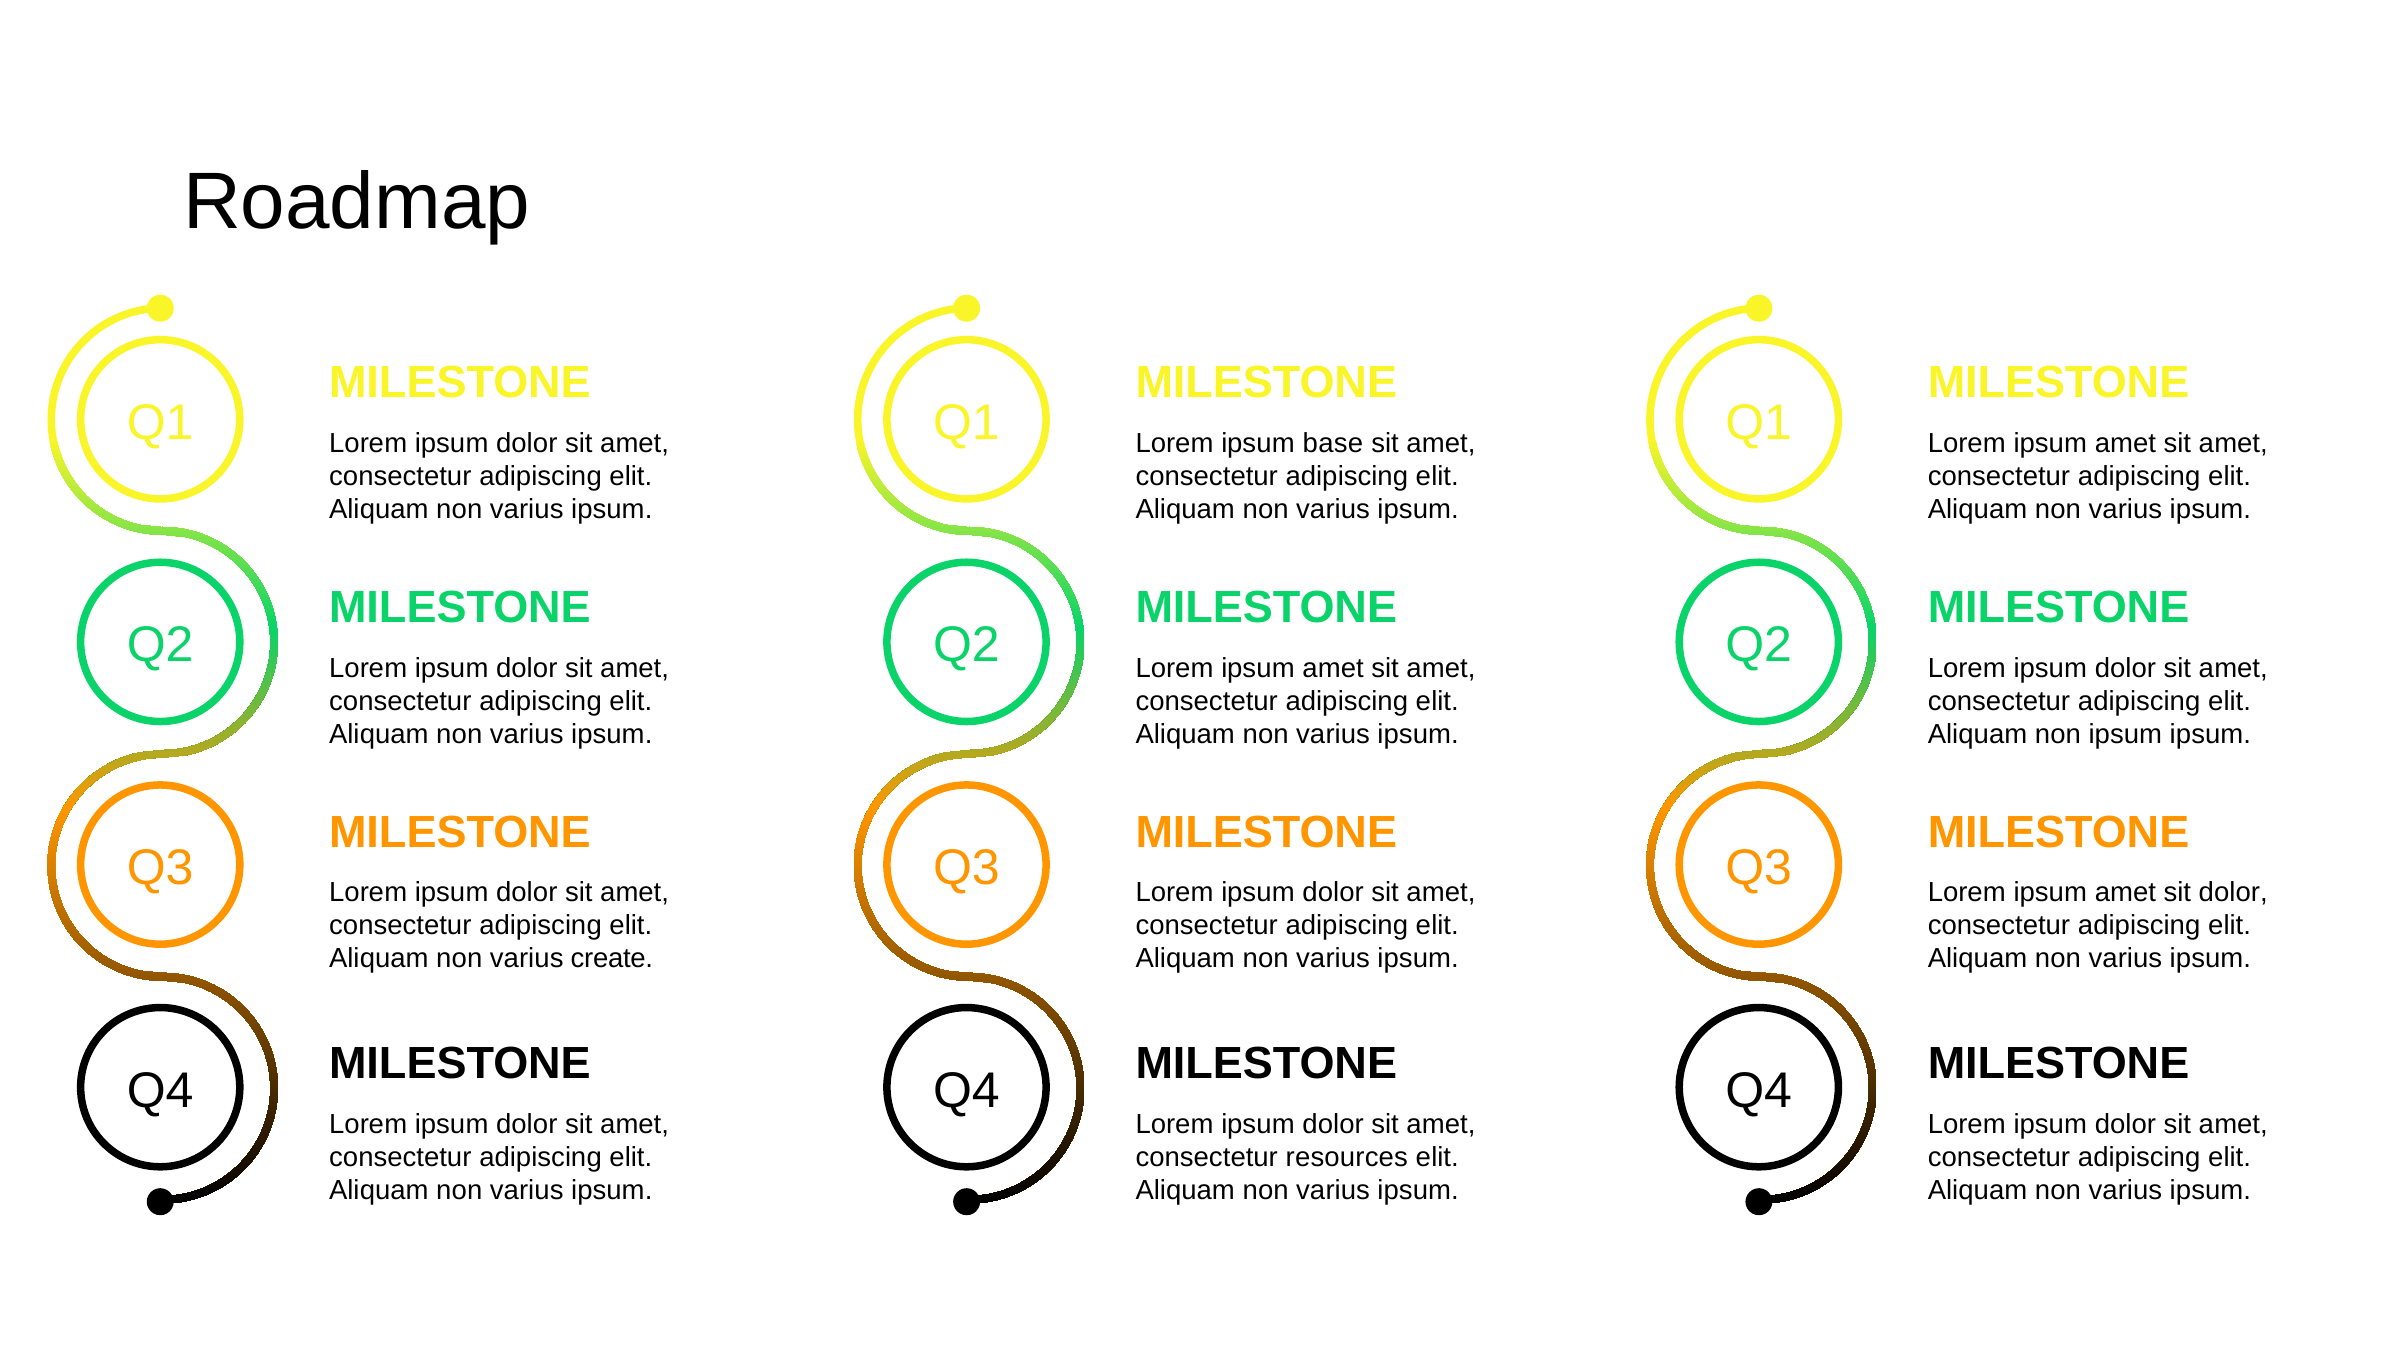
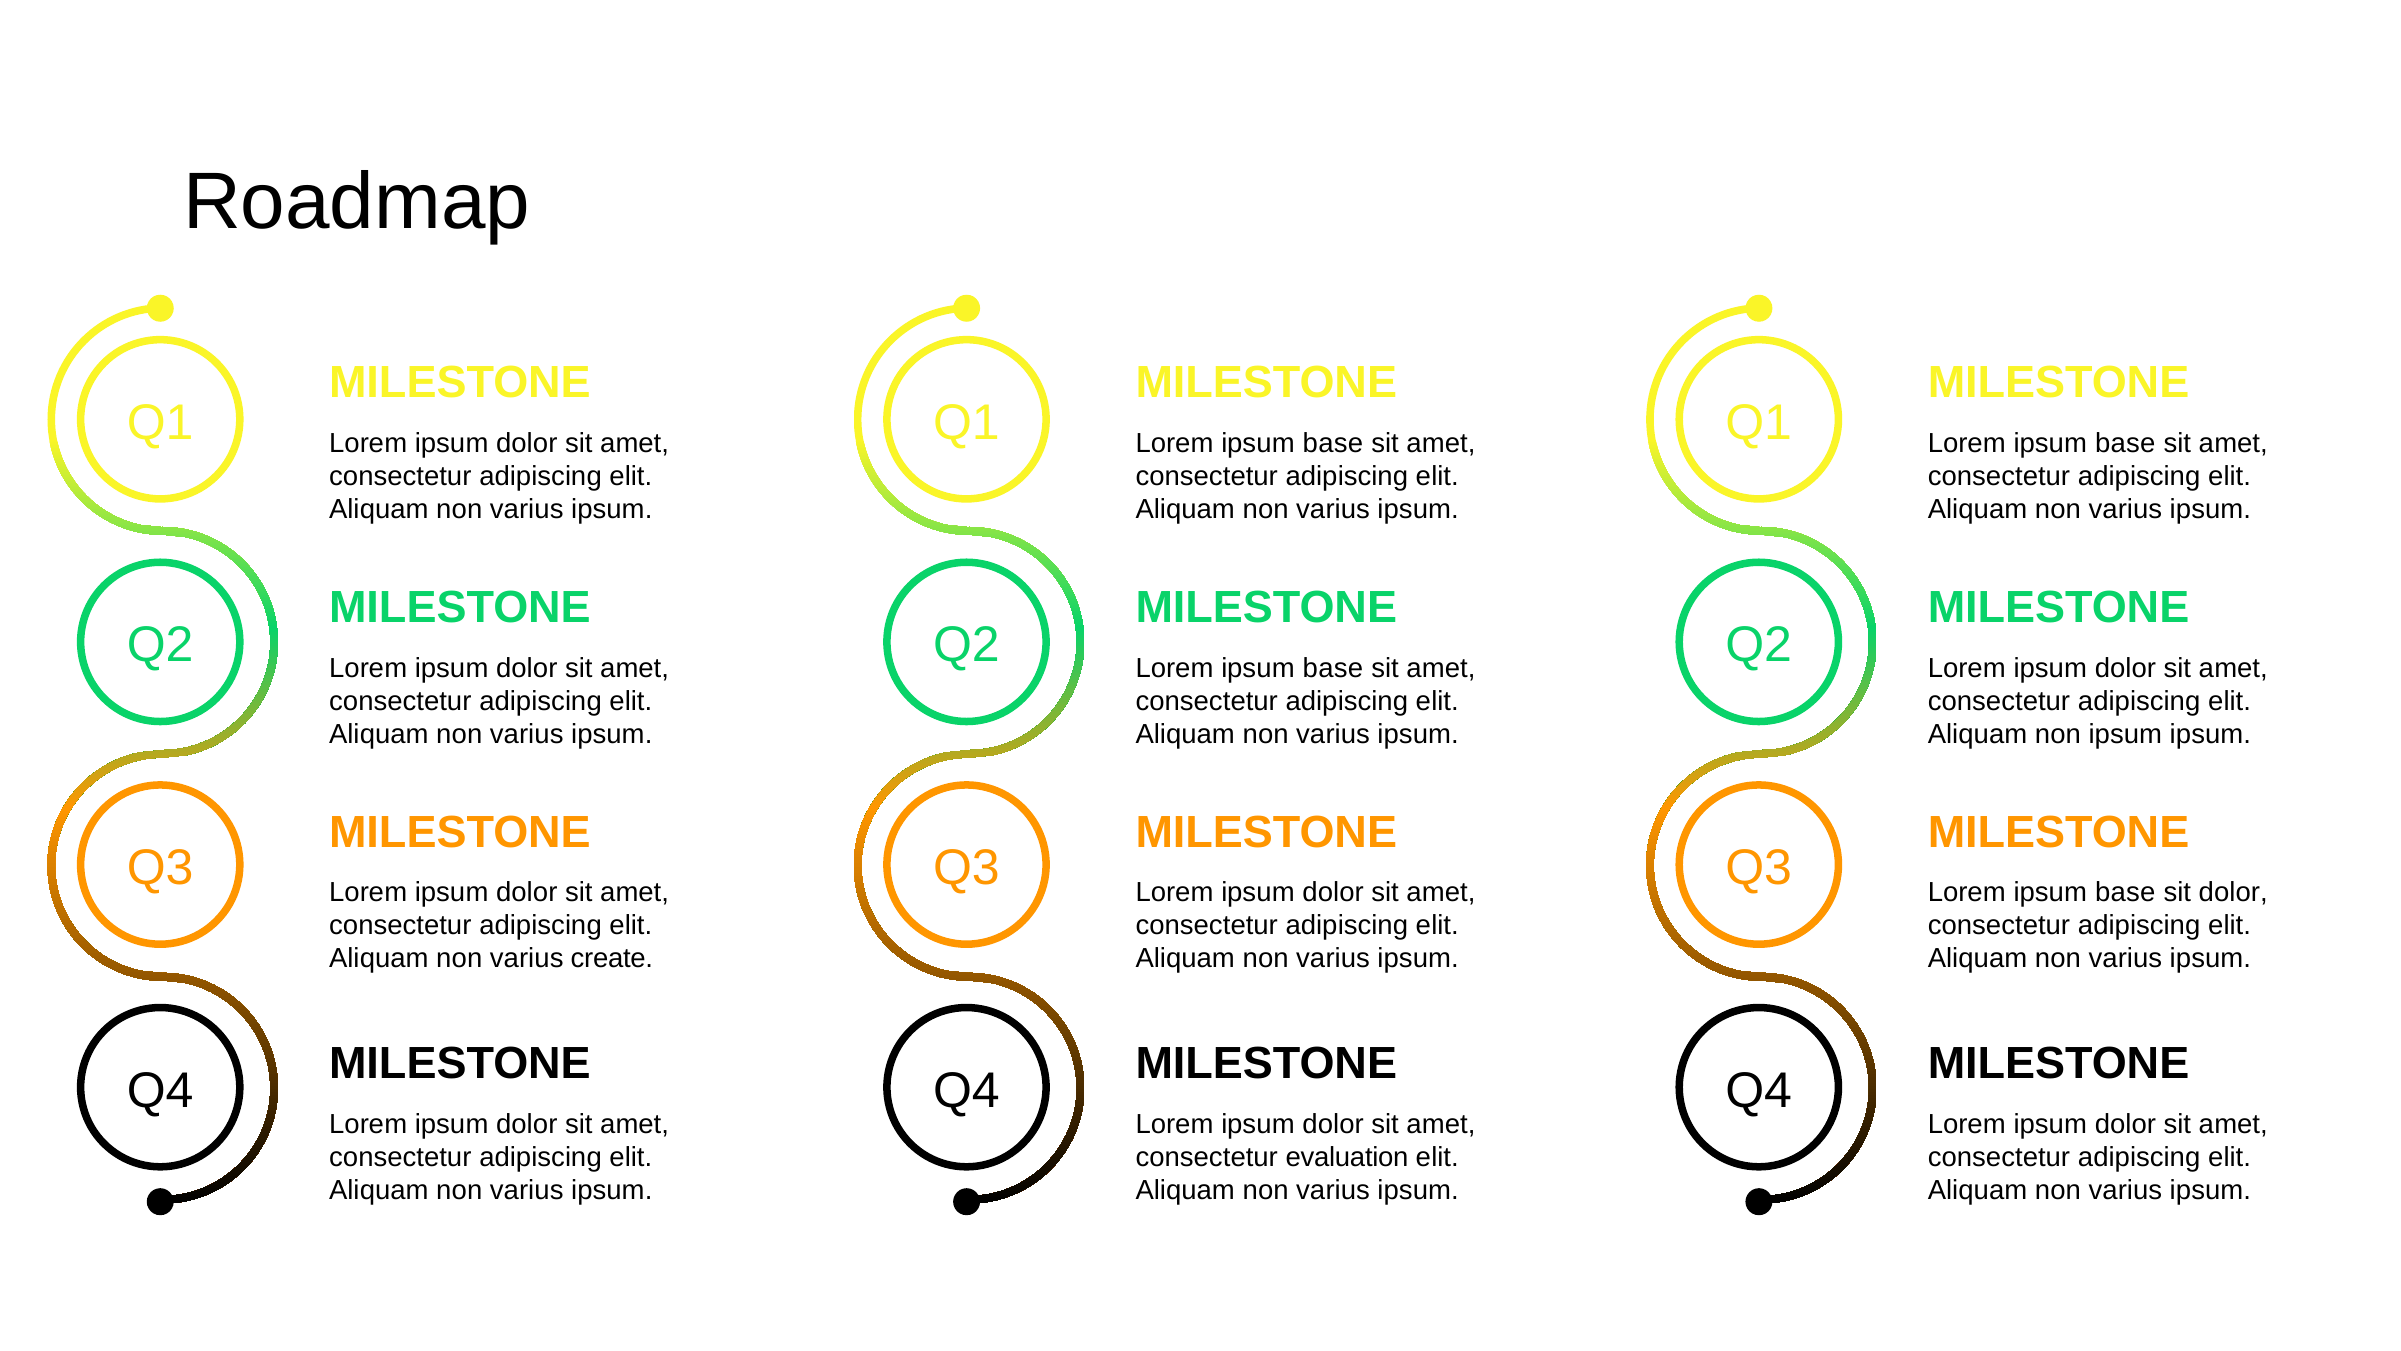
amet: amet -> base (2125, 443)
amet: amet -> base (1333, 668)
amet: amet -> base (2125, 892)
resources: resources -> evaluation (1347, 1157)
